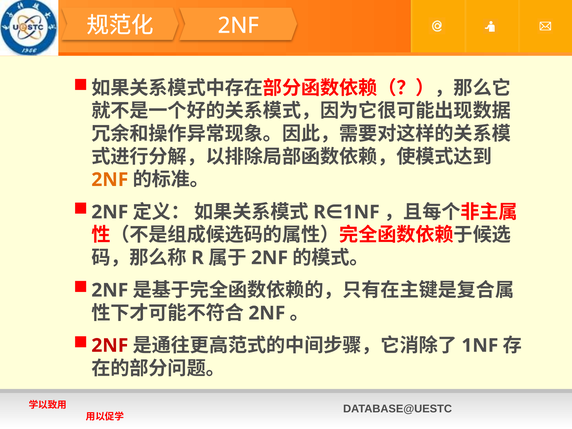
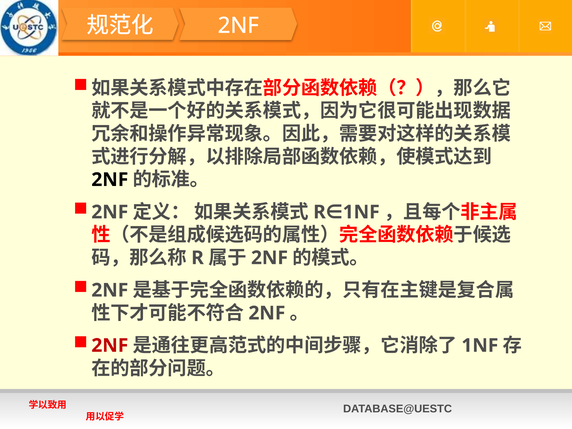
2NF colour: orange -> black (110, 180)
